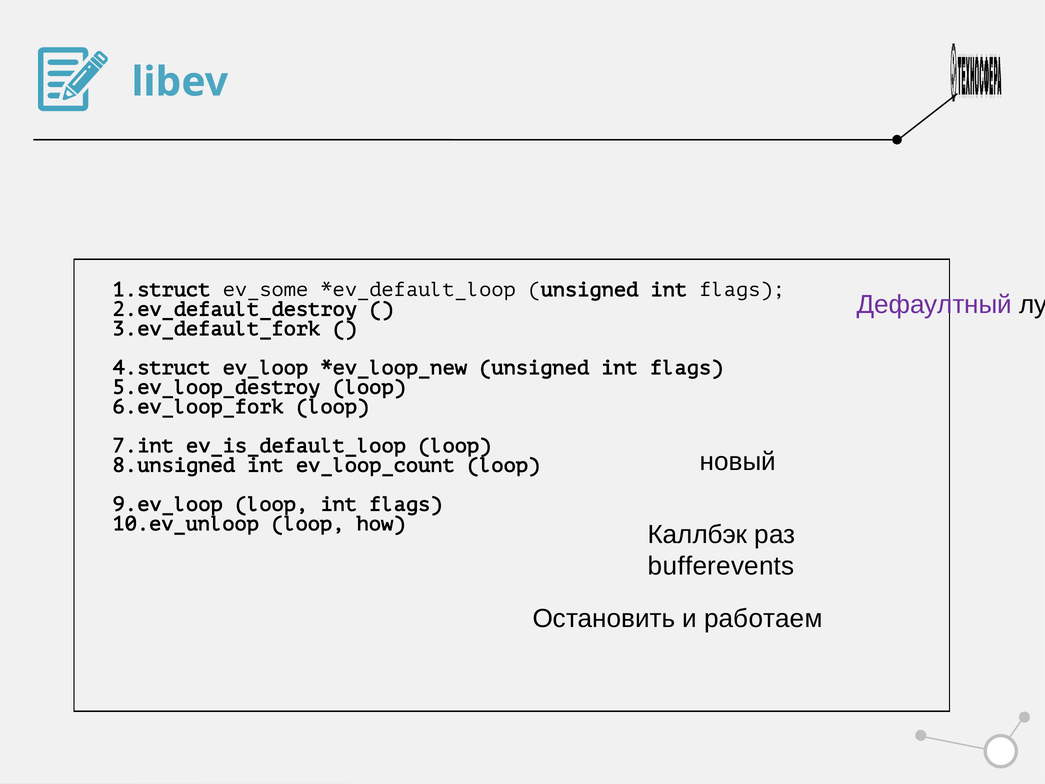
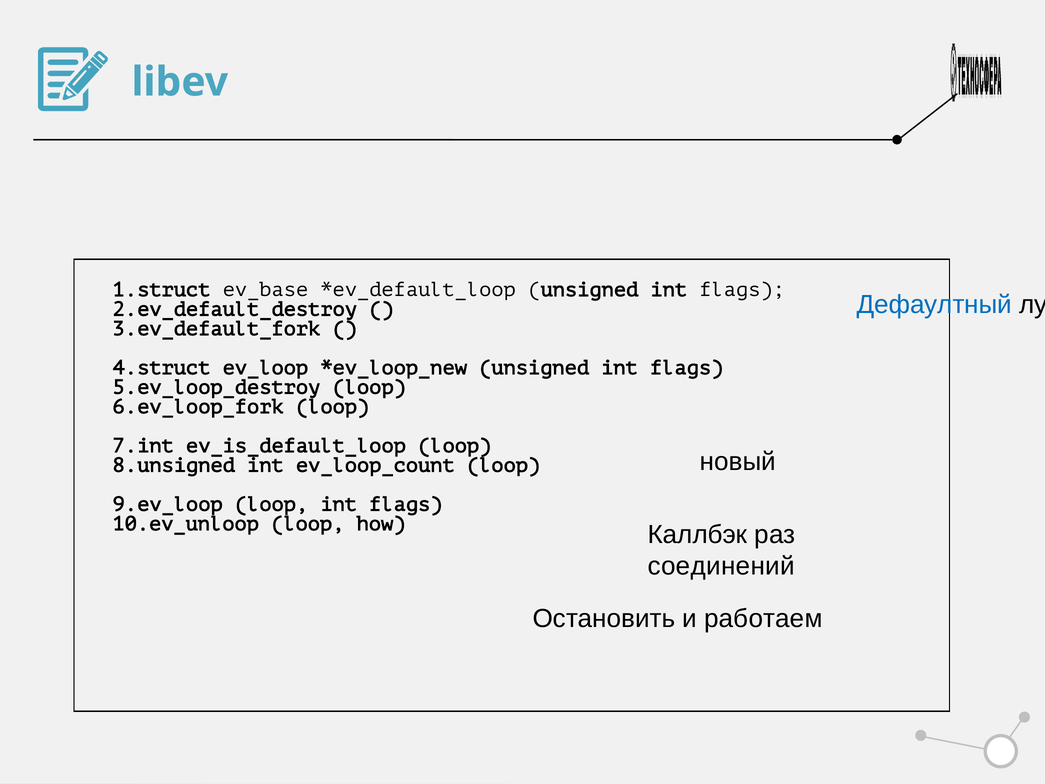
ev_some: ev_some -> ev_base (265, 289)
Дефаултный colour: purple -> blue (934, 305)
bufferevents: bufferevents -> соединений (721, 566)
